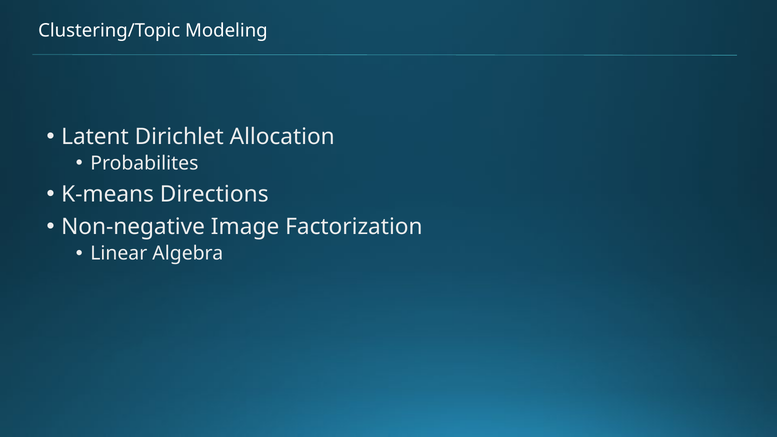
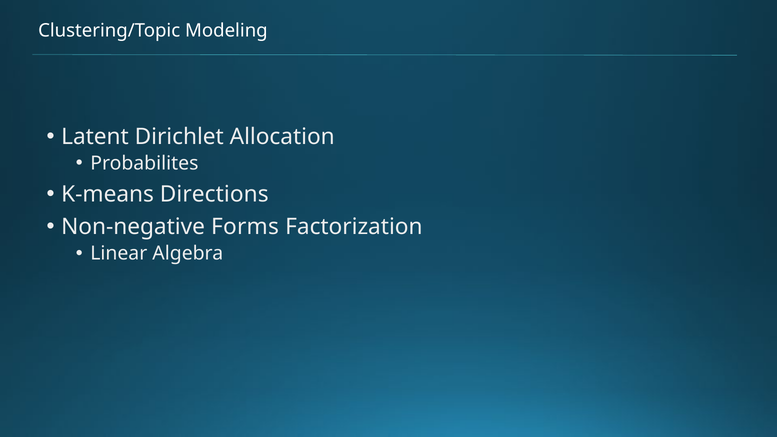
Image: Image -> Forms (245, 227)
